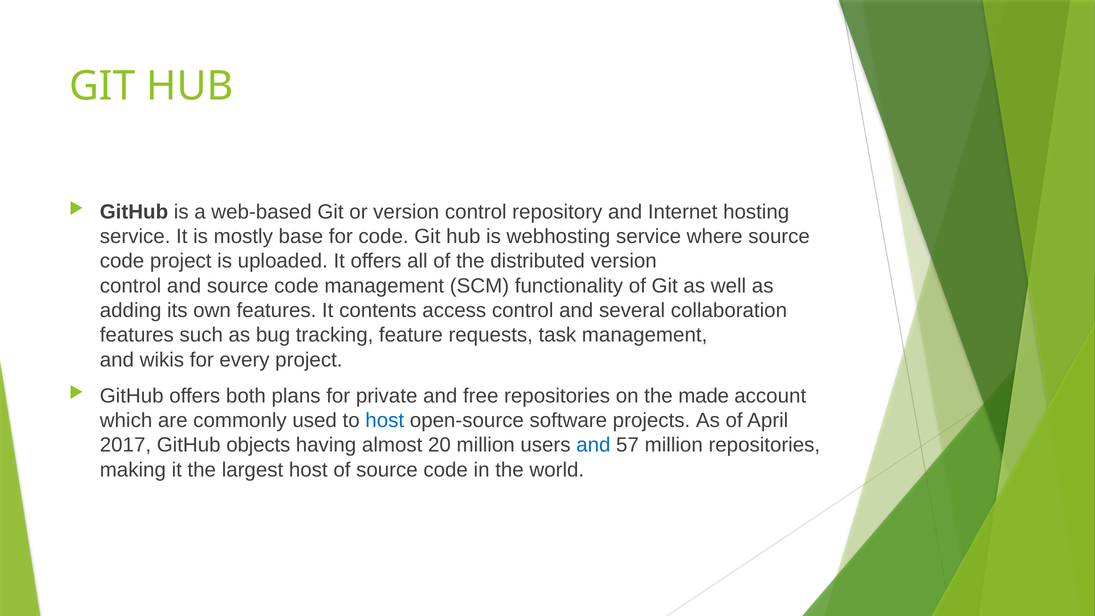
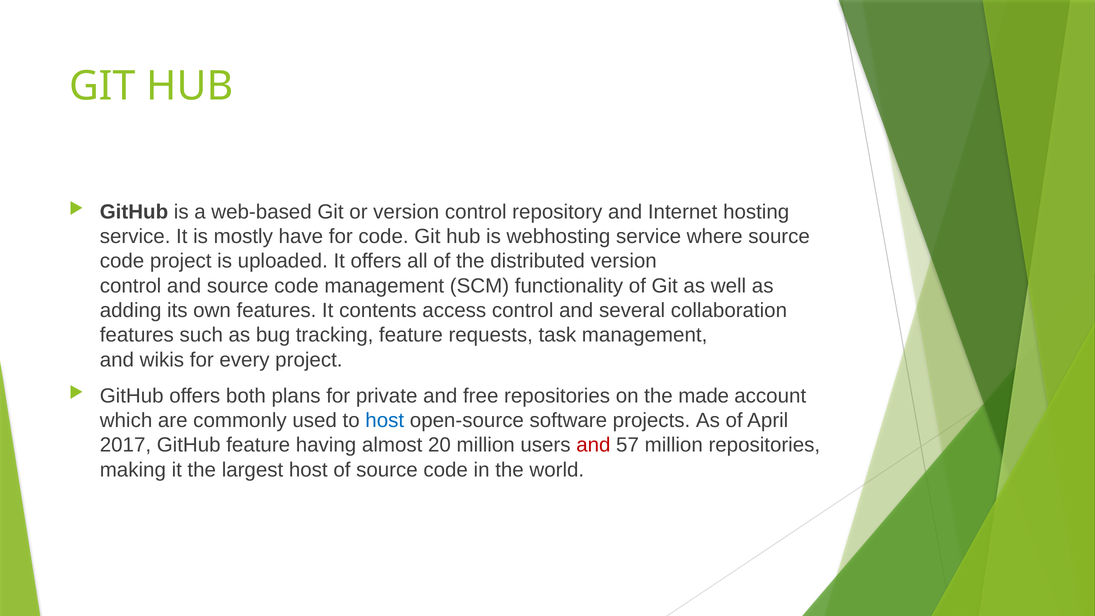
base: base -> have (301, 237)
GitHub objects: objects -> feature (258, 445)
and colour: blue -> red (593, 445)
